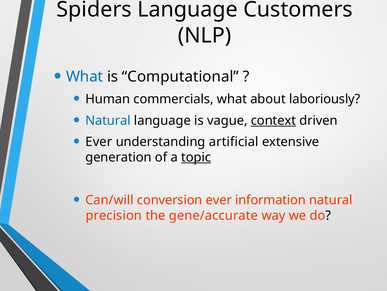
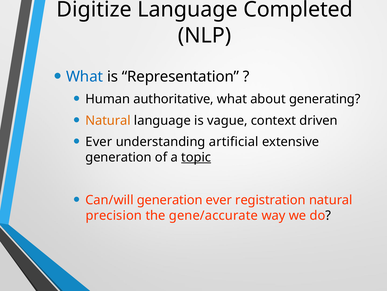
Spiders: Spiders -> Digitize (94, 10)
Customers: Customers -> Completed (298, 10)
Computational: Computational -> Representation (181, 76)
commercials: commercials -> authoritative (174, 99)
laboriously: laboriously -> generating (325, 99)
Natural colour: blue -> orange (108, 120)
context underline: present -> none (273, 120)
Can/will conversion: conversion -> generation (170, 200)
information: information -> registration (270, 200)
